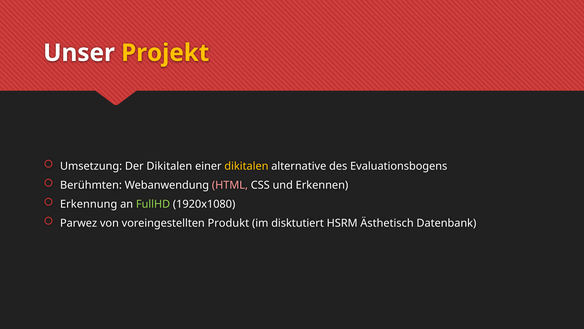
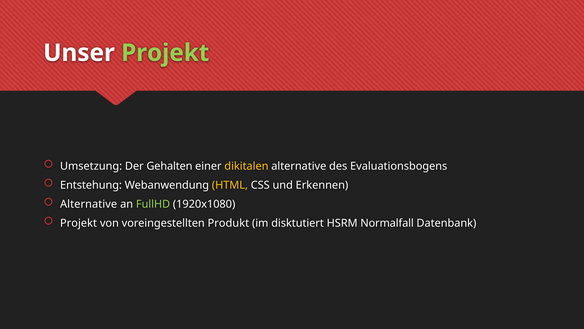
Projekt colour: yellow -> light green (165, 53)
Der Dikitalen: Dikitalen -> Gehalten (169, 166)
Berühmten: Berühmten -> Entstehung (91, 185)
HTML colour: pink -> yellow (230, 185)
Erkennung: Erkennung -> Alternative (89, 204)
Parwez: Parwez -> Projekt (79, 223)
Ästhetisch: Ästhetisch -> Normalfall (387, 223)
